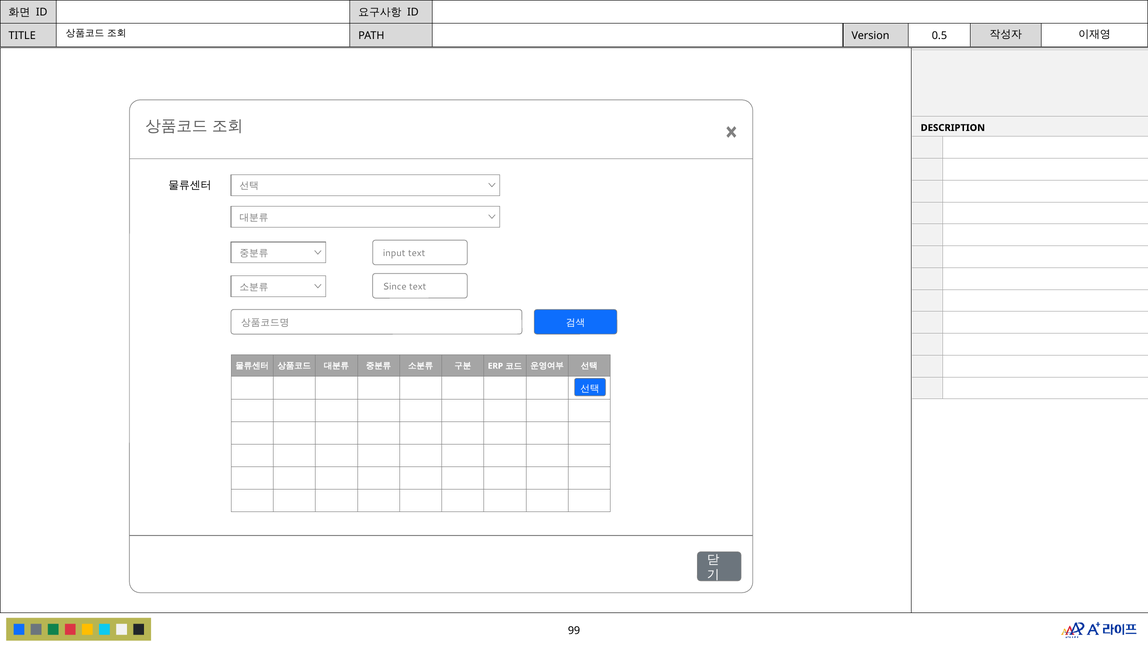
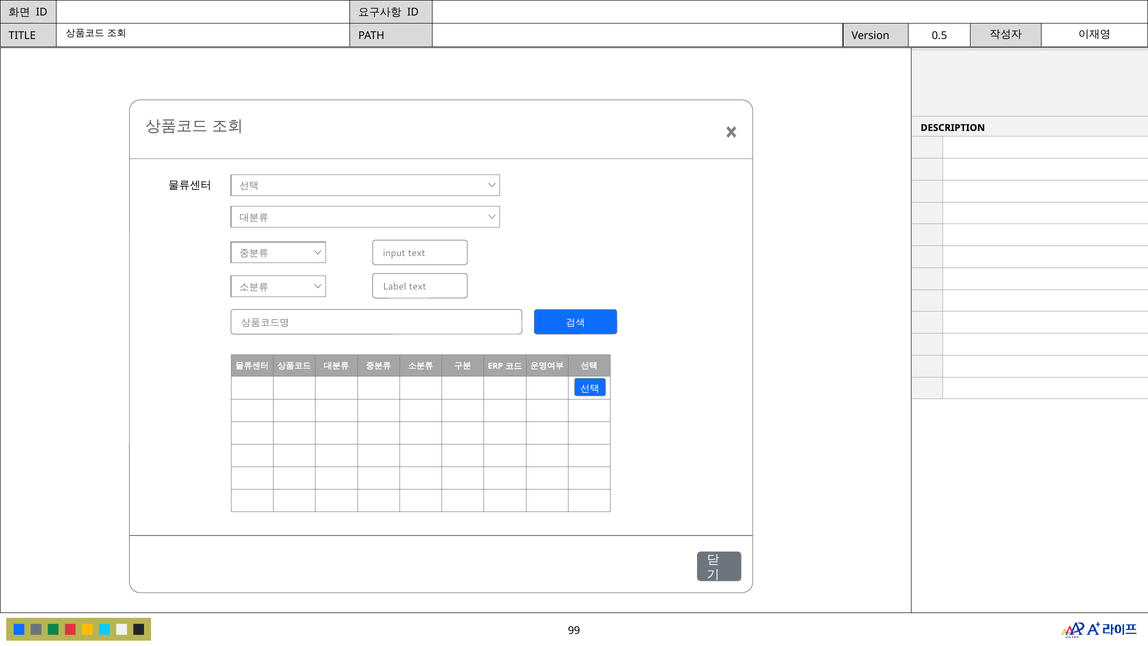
Since: Since -> Label (395, 286)
